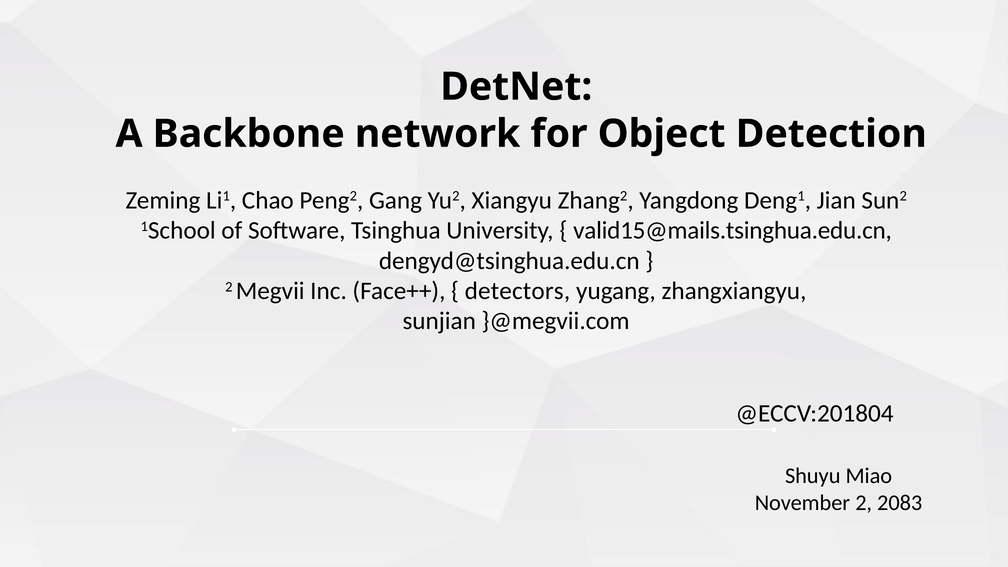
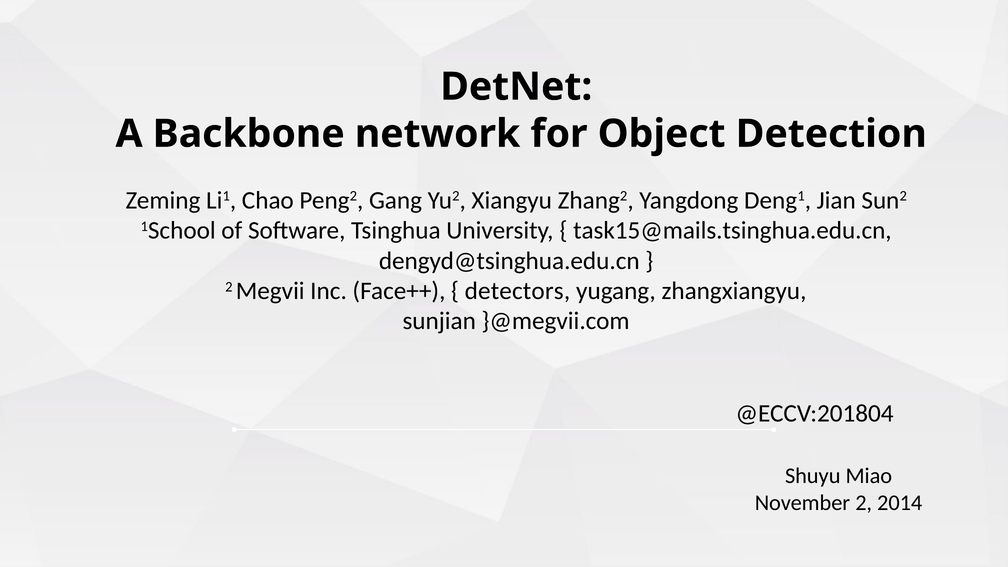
valid15@mails.tsinghua.edu.cn: valid15@mails.tsinghua.edu.cn -> task15@mails.tsinghua.edu.cn (732, 230)
2083: 2083 -> 2014 (900, 503)
